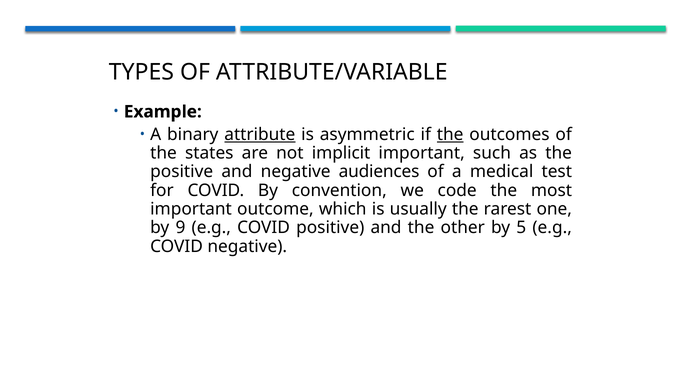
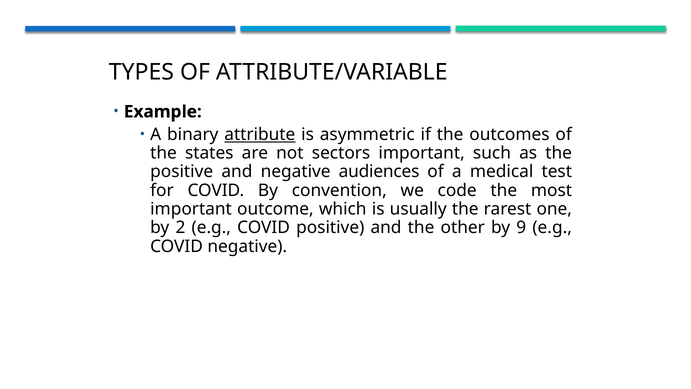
the underline: present -> none (450, 134)
implicit: implicit -> sectors (341, 153)
9: 9 -> 2 (180, 228)
5: 5 -> 9 (521, 228)
